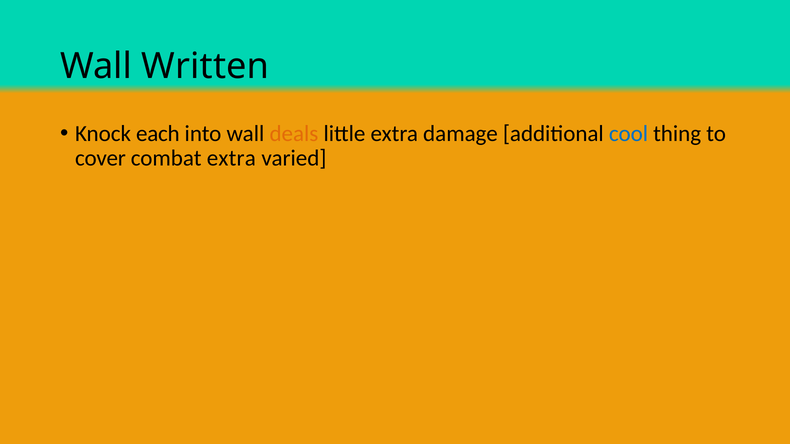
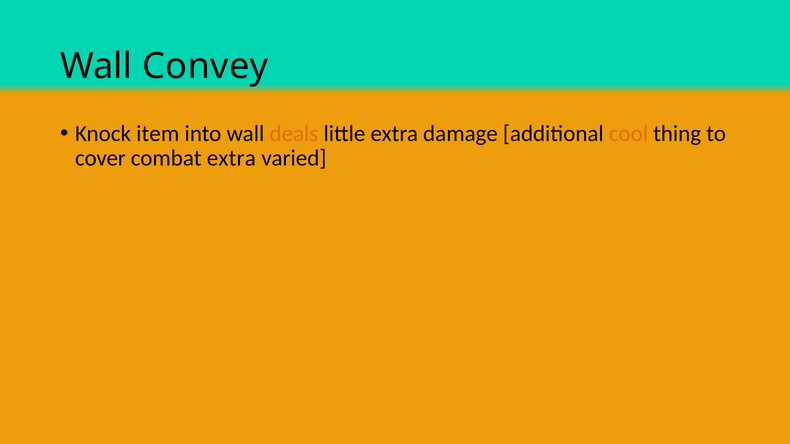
Written: Written -> Convey (205, 66)
each: each -> item (158, 134)
cool colour: blue -> orange (628, 134)
